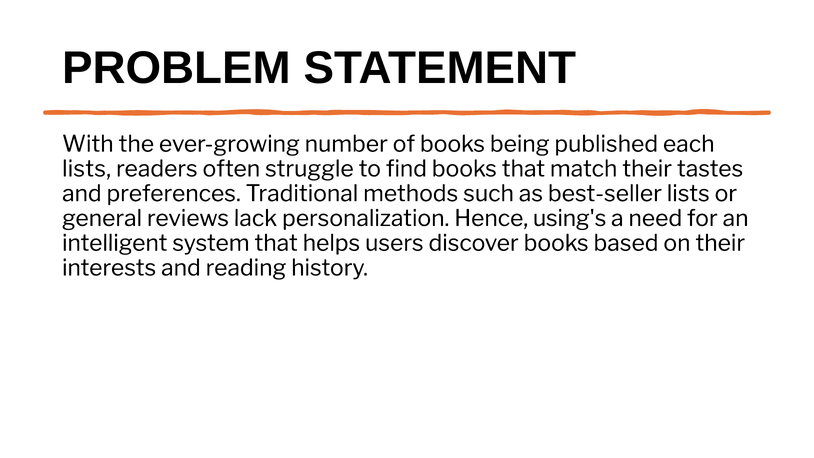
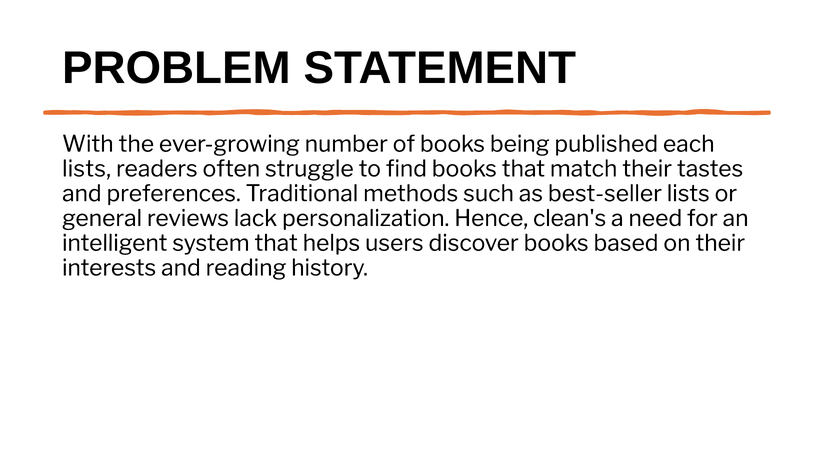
using's: using's -> clean's (570, 218)
